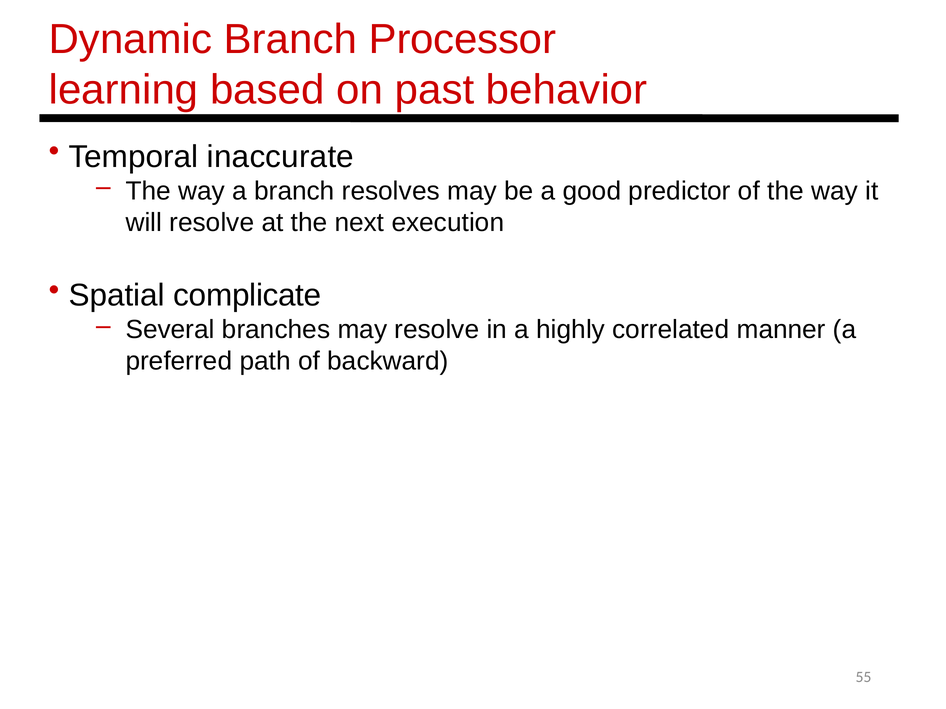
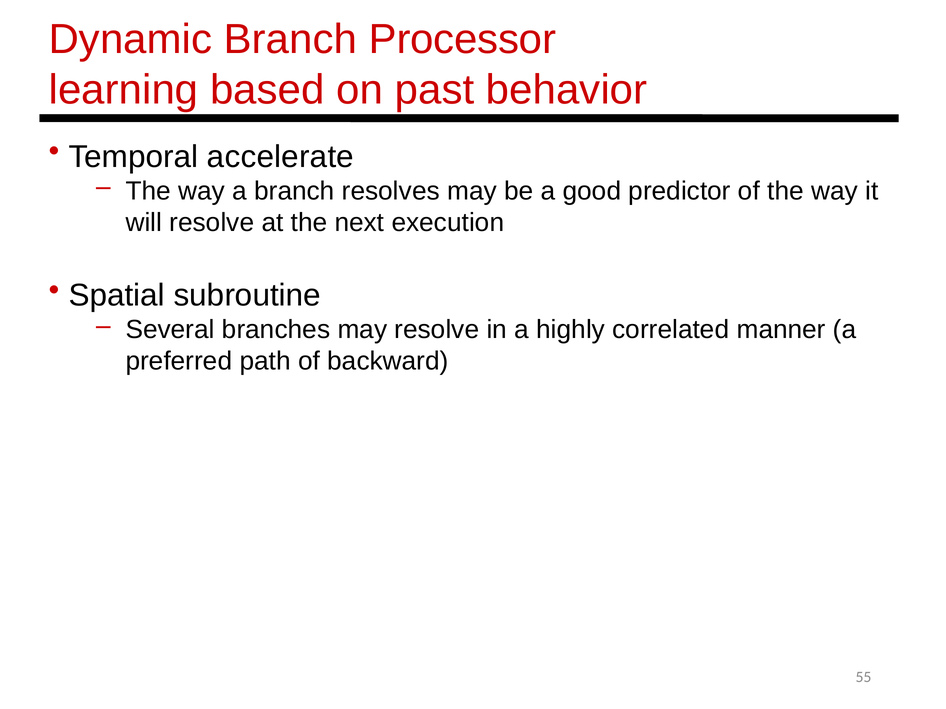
inaccurate: inaccurate -> accelerate (280, 157)
complicate: complicate -> subroutine (247, 296)
